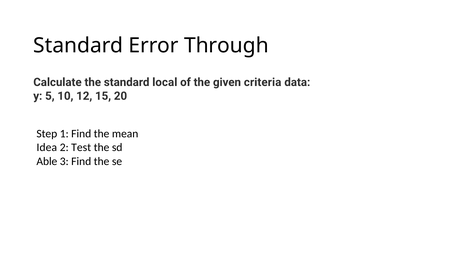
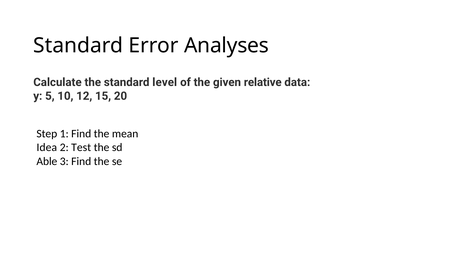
Through: Through -> Analyses (226, 46)
local: local -> level (165, 82)
criteria: criteria -> relative (263, 82)
